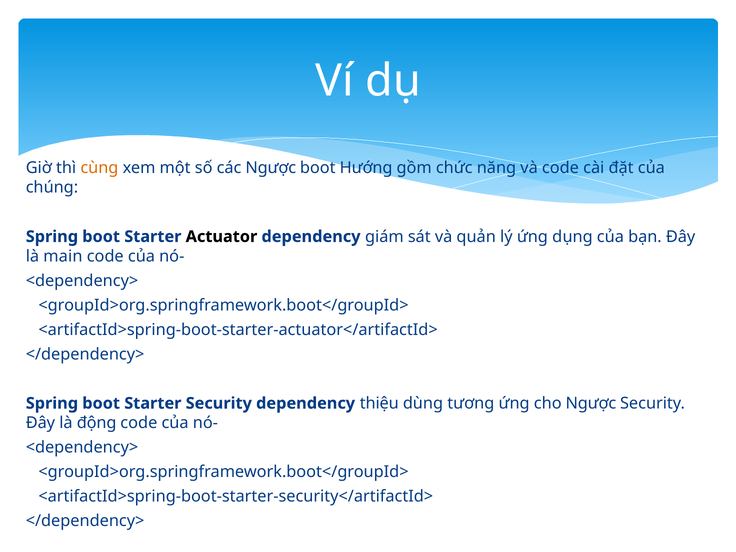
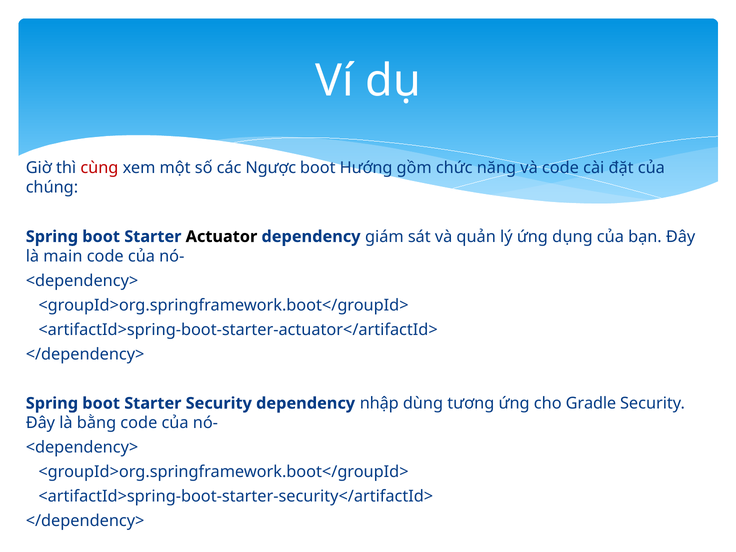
cùng colour: orange -> red (99, 168)
thiệu: thiệu -> nhập (379, 403)
cho Ngược: Ngược -> Gradle (591, 403)
động: động -> bằng (97, 423)
